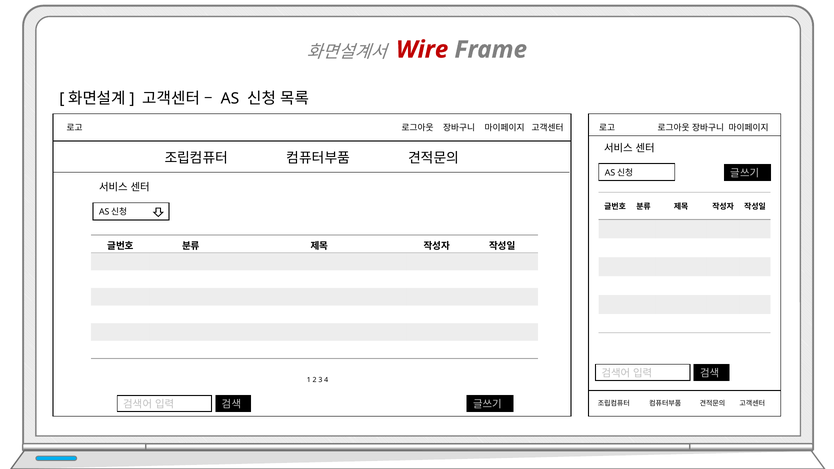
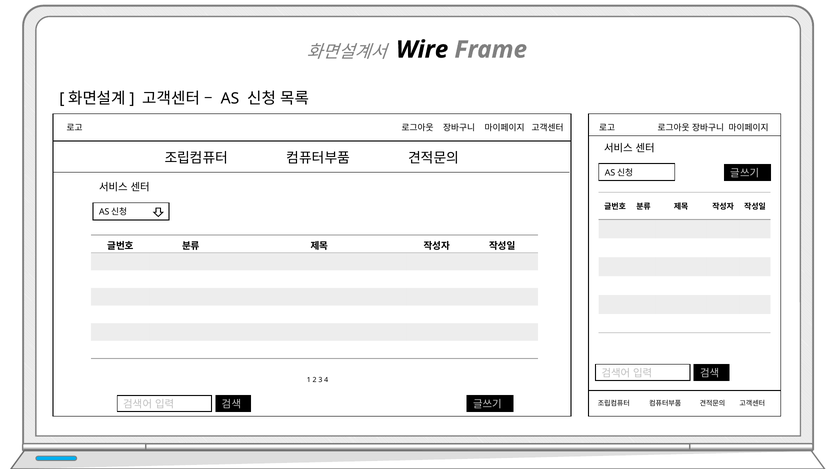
Wire colour: red -> black (422, 50)
